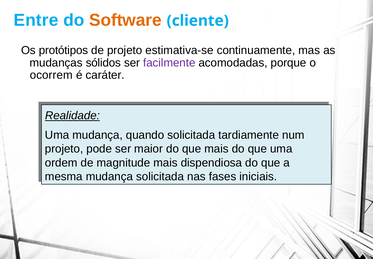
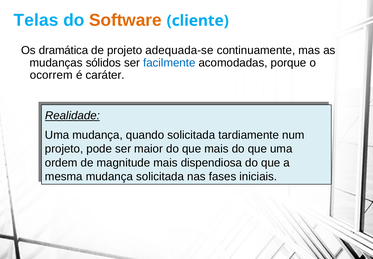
Entre: Entre -> Telas (36, 20)
protótipos: protótipos -> dramática (64, 50)
estimativa-se: estimativa-se -> adequada-se (179, 50)
facilmente colour: purple -> blue (169, 63)
